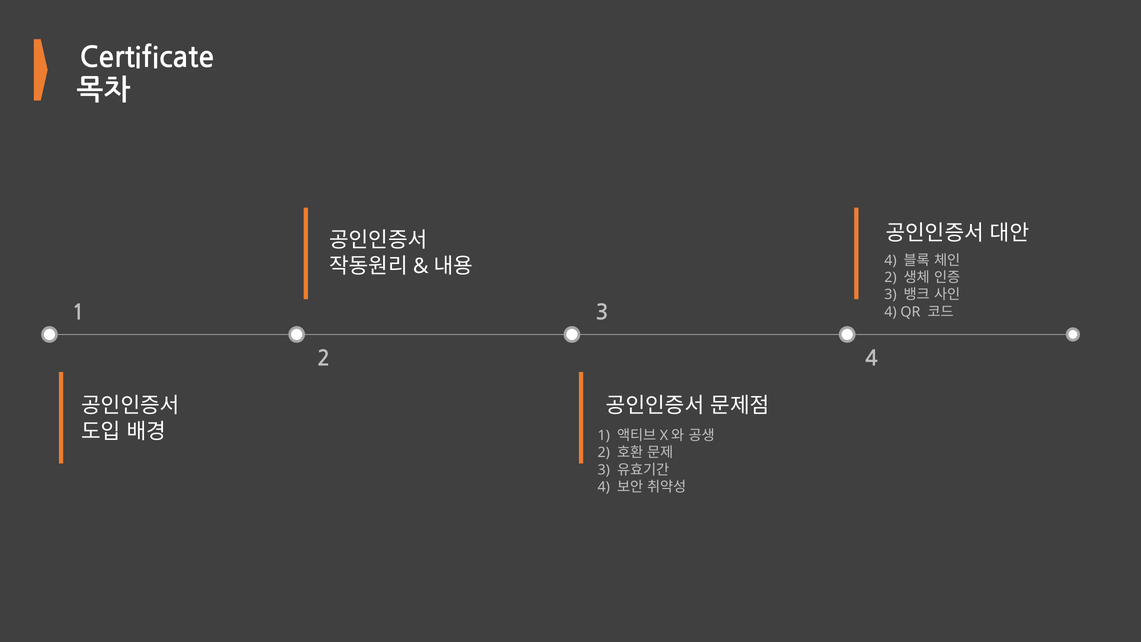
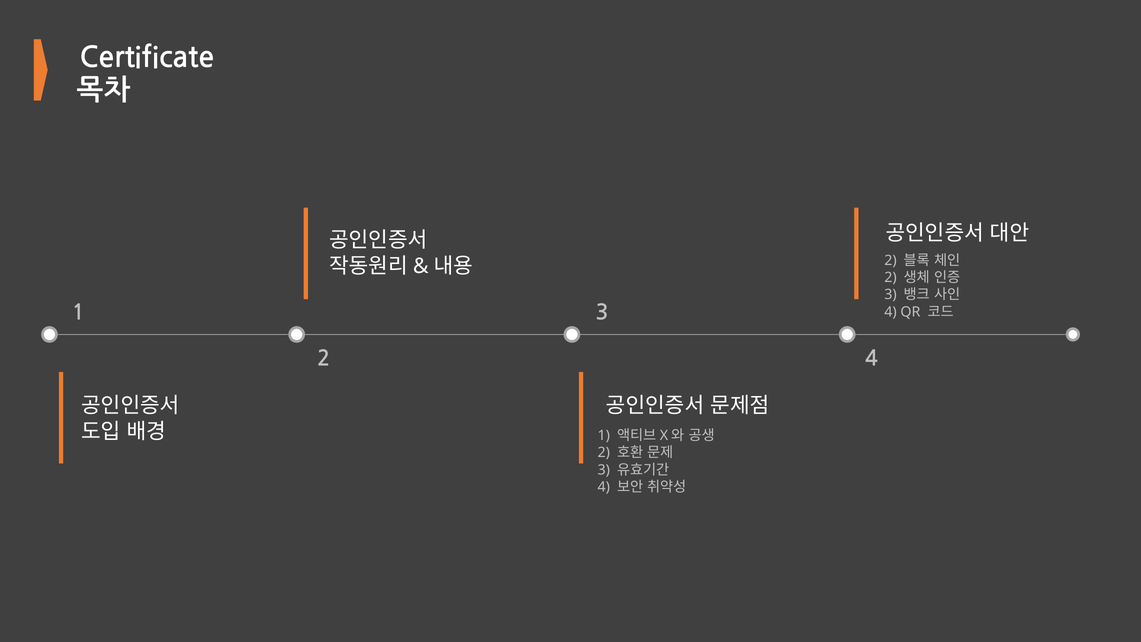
4: 4 -> 2 (891, 260)
